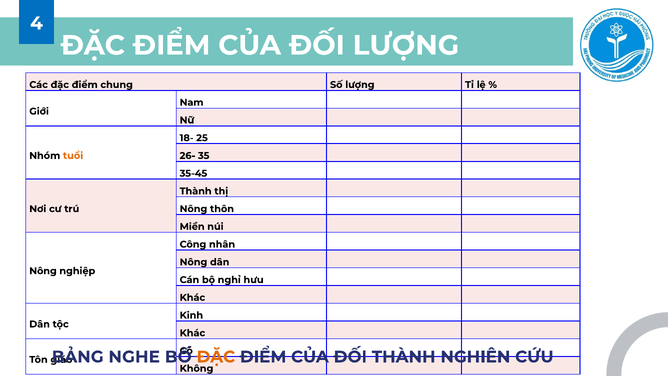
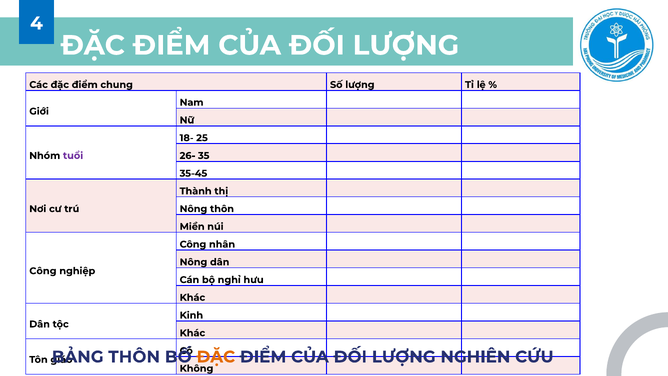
tuổi colour: orange -> purple (73, 156)
Nông: Nông -> Công (43, 271)
NGHE: NGHE -> THÔN (134, 357)
THÀNH: THÀNH -> LƯỢNG (404, 357)
